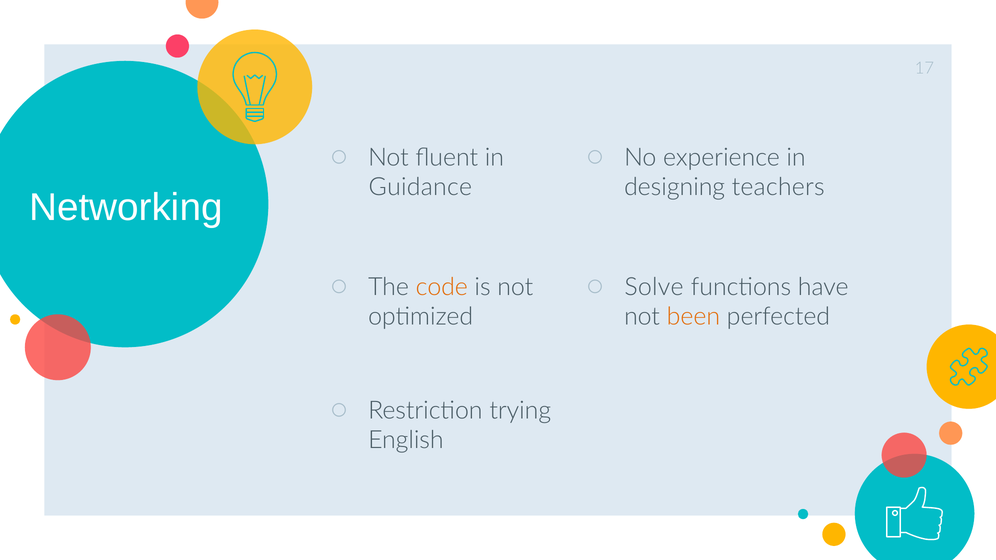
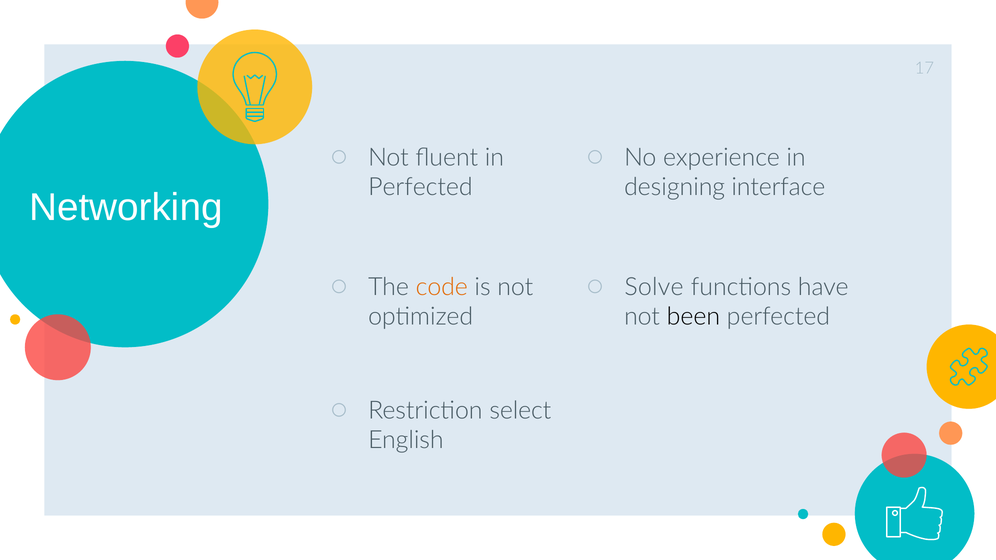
Guidance: Guidance -> Perfected (420, 187)
teachers: teachers -> interface (778, 187)
been colour: orange -> black (693, 317)
trying: trying -> select (520, 411)
